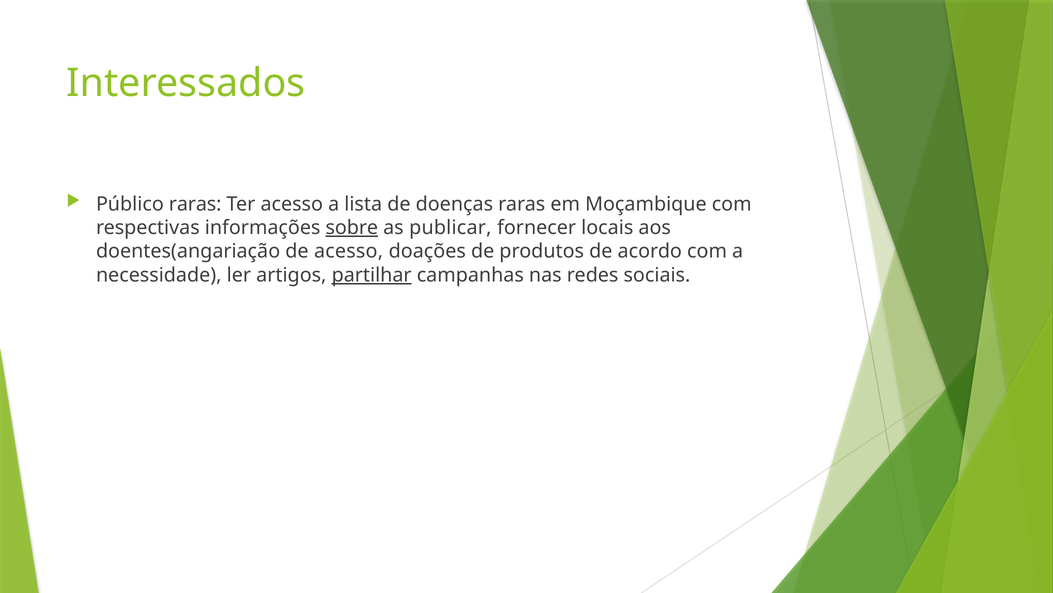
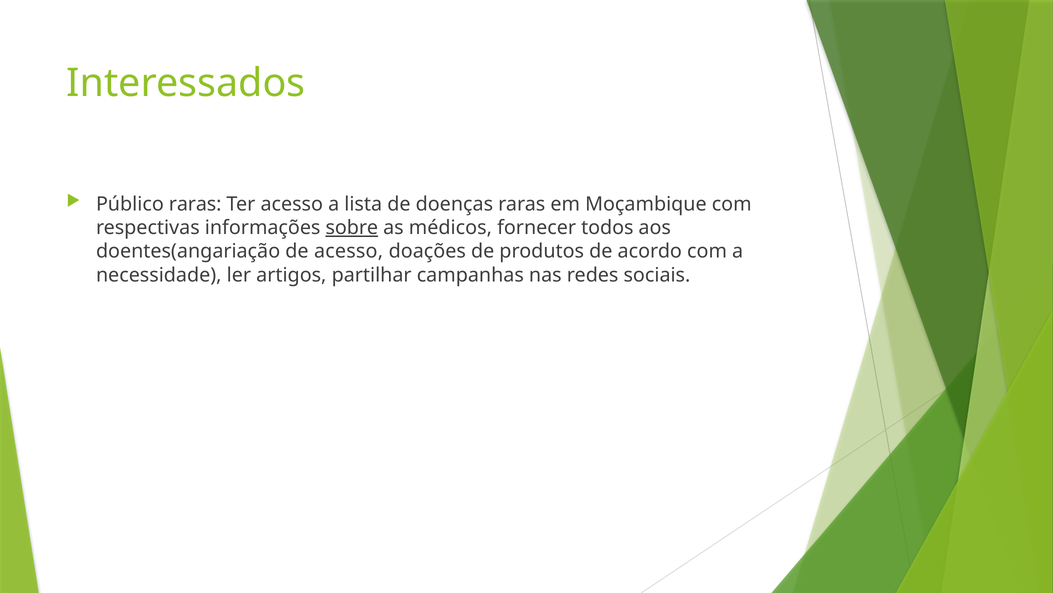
publicar: publicar -> médicos (450, 227)
locais: locais -> todos (607, 227)
partilhar underline: present -> none (372, 275)
